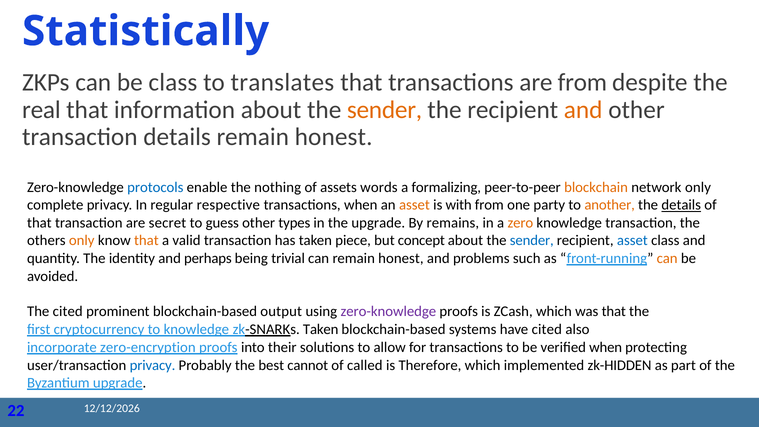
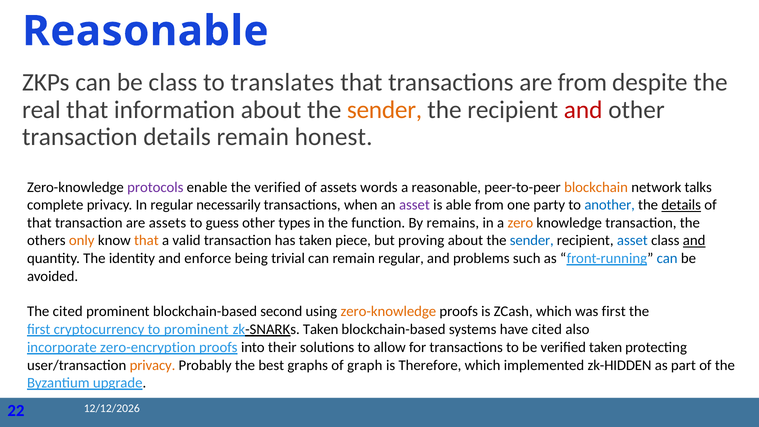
Statistically: Statistically -> Reasonable (145, 31)
and colour: orange -> red (583, 110)
protocols colour: blue -> purple (155, 187)
the nothing: nothing -> verified (278, 187)
a formalizing: formalizing -> reasonable (446, 187)
network only: only -> talks (698, 187)
respective: respective -> necessarily (228, 205)
asset colour: orange -> purple (414, 205)
with: with -> able (459, 205)
another colour: orange -> blue (610, 205)
are secret: secret -> assets (167, 223)
the upgrade: upgrade -> function (378, 223)
concept: concept -> proving (421, 240)
and underline: none -> present (694, 240)
perhaps: perhaps -> enforce (208, 258)
can remain honest: honest -> regular (401, 258)
can colour: orange -> blue (667, 258)
output: output -> second (281, 312)
zero-knowledge colour: purple -> orange (388, 312)
was that: that -> first (614, 312)
to knowledge: knowledge -> prominent (196, 329)
verified when: when -> taken (606, 347)
privacy colour: blue -> orange (153, 365)
cannot: cannot -> graphs (308, 365)
called: called -> graph (365, 365)
